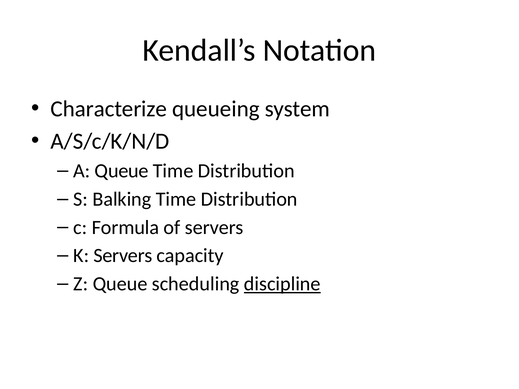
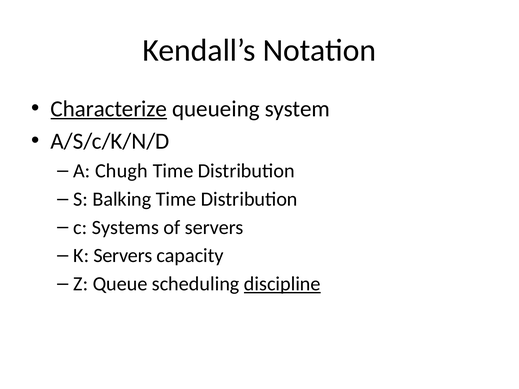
Characterize underline: none -> present (109, 109)
A Queue: Queue -> Chugh (121, 171)
Formula: Formula -> Systems (125, 228)
